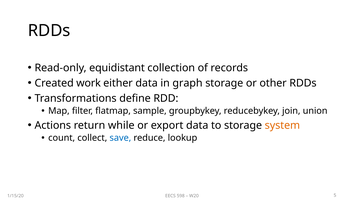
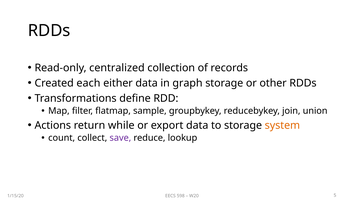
equidistant: equidistant -> centralized (117, 68)
work: work -> each (88, 83)
save colour: blue -> purple (120, 138)
